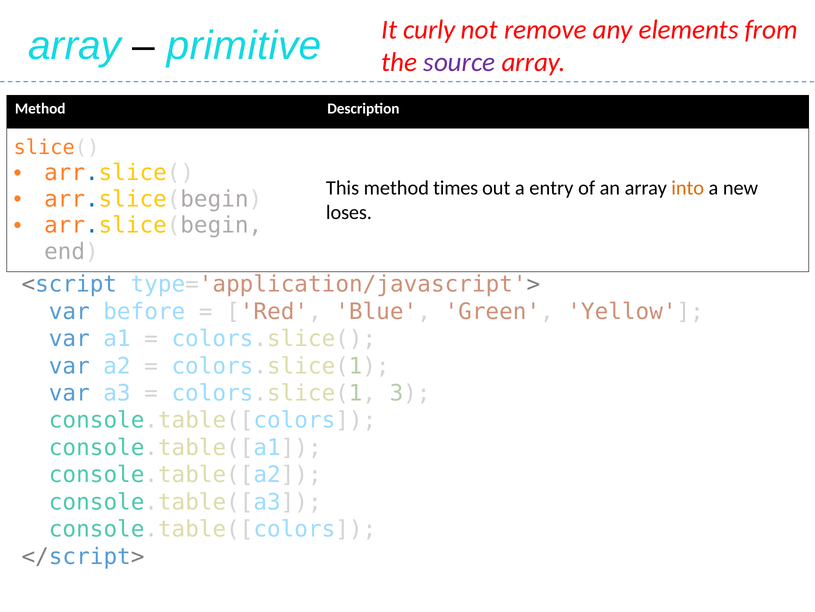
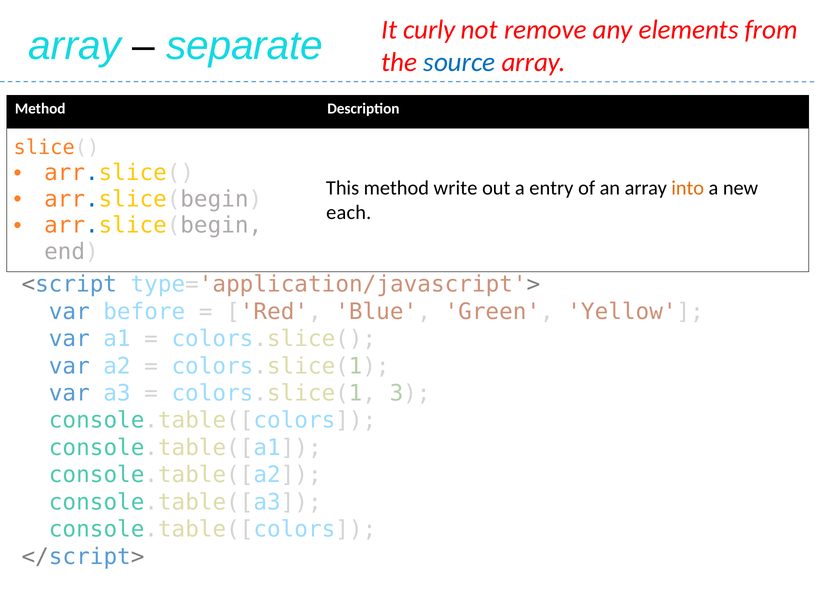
primitive: primitive -> separate (245, 45)
source colour: purple -> blue (459, 62)
times: times -> write (456, 188)
loses: loses -> each (349, 212)
